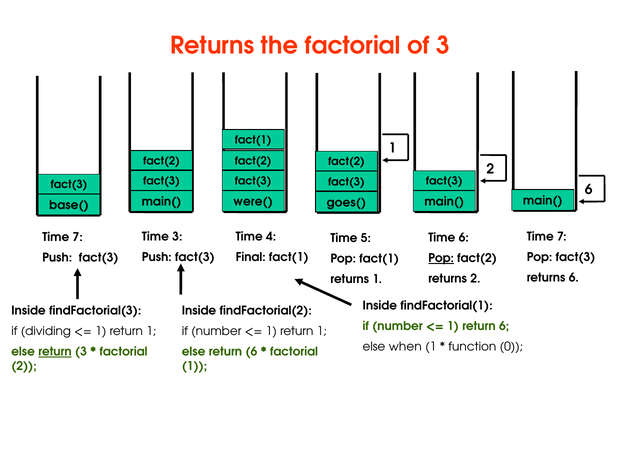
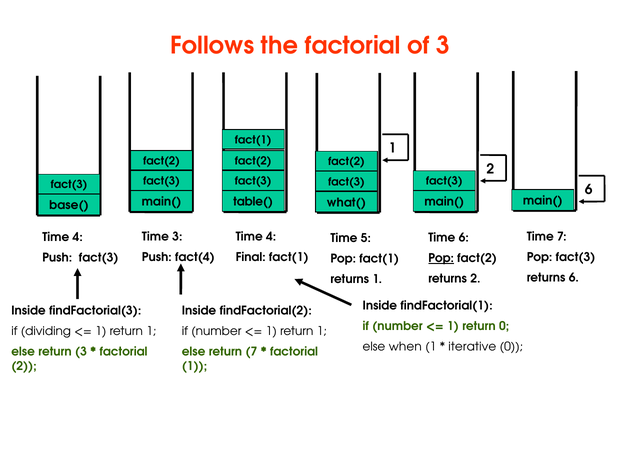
Returns: Returns -> Follows (212, 46)
were(: were( -> table( (253, 202)
goes(: goes( -> what( (346, 203)
7: 7 -> 4 (78, 238)
fact(3: fact(3 -> fact(4 (195, 257)
1 return 6: 6 -> 0 (504, 326)
function: function -> iterative (472, 347)
return underline: present -> none (55, 352)
else return 6: 6 -> 7 (251, 352)
